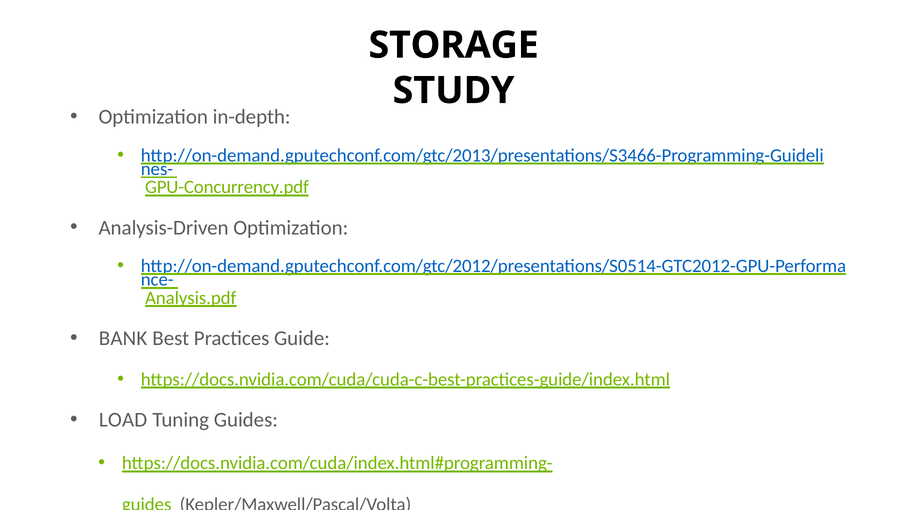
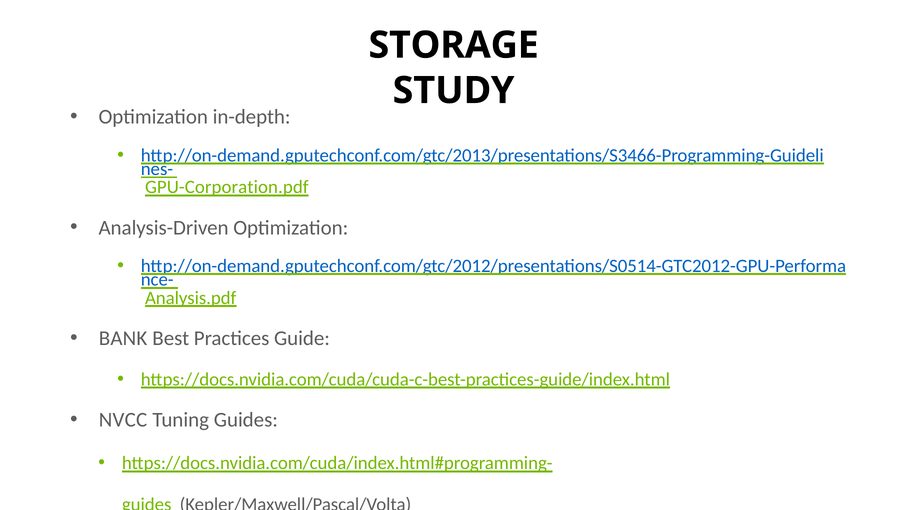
GPU-Concurrency.pdf: GPU-Concurrency.pdf -> GPU-Corporation.pdf (227, 187)
LOAD: LOAD -> NVCC (123, 420)
